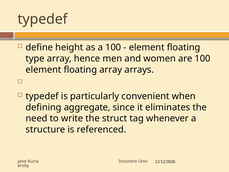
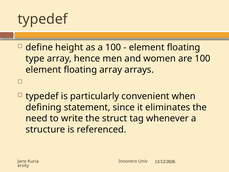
aggregate: aggregate -> statement (87, 107)
